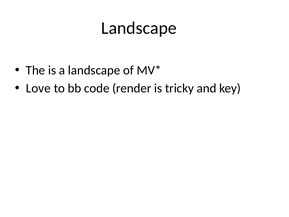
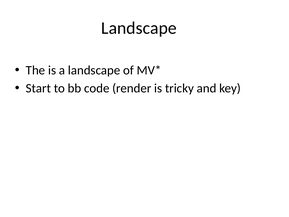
Love: Love -> Start (38, 88)
